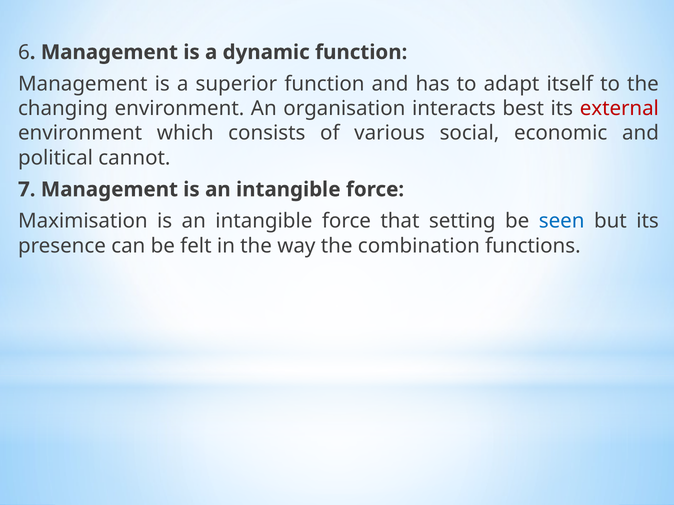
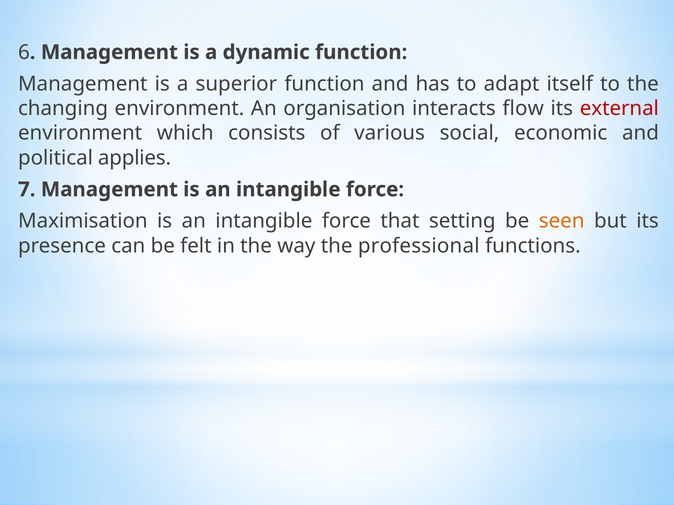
best: best -> flow (523, 109)
cannot: cannot -> applies (135, 158)
seen colour: blue -> orange (562, 221)
combination: combination -> professional (419, 246)
